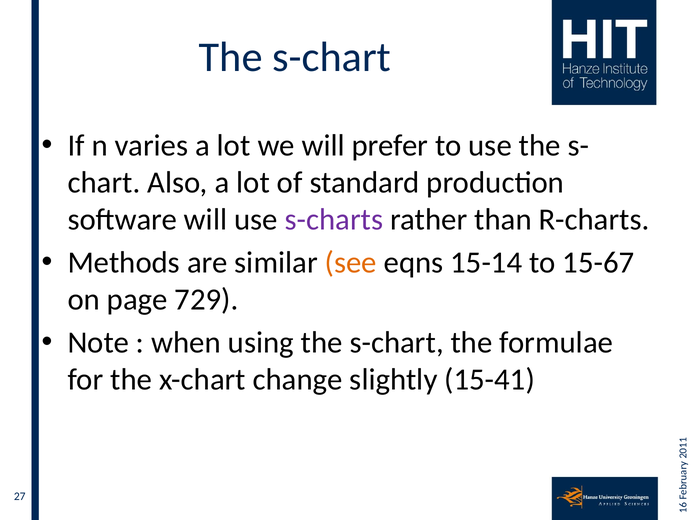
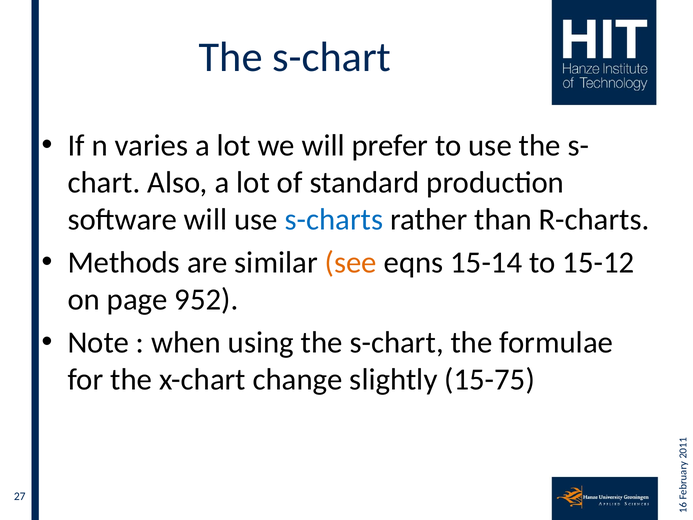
s-charts colour: purple -> blue (334, 219)
15-67: 15-67 -> 15-12 (598, 262)
729: 729 -> 952 (206, 299)
15-41: 15-41 -> 15-75 (490, 380)
